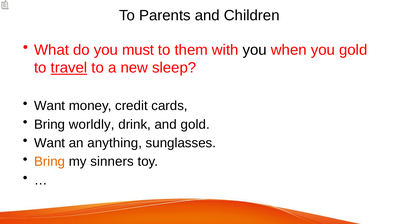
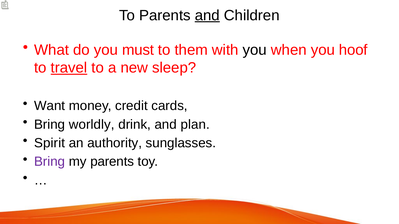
and underline: none -> present (207, 15)
you gold: gold -> hoof (353, 50)
and gold: gold -> plan (195, 125)
Want: Want -> Spirit (50, 143)
anything: anything -> authority (115, 143)
Bring colour: orange -> purple (50, 162)
my sinners: sinners -> parents (112, 162)
